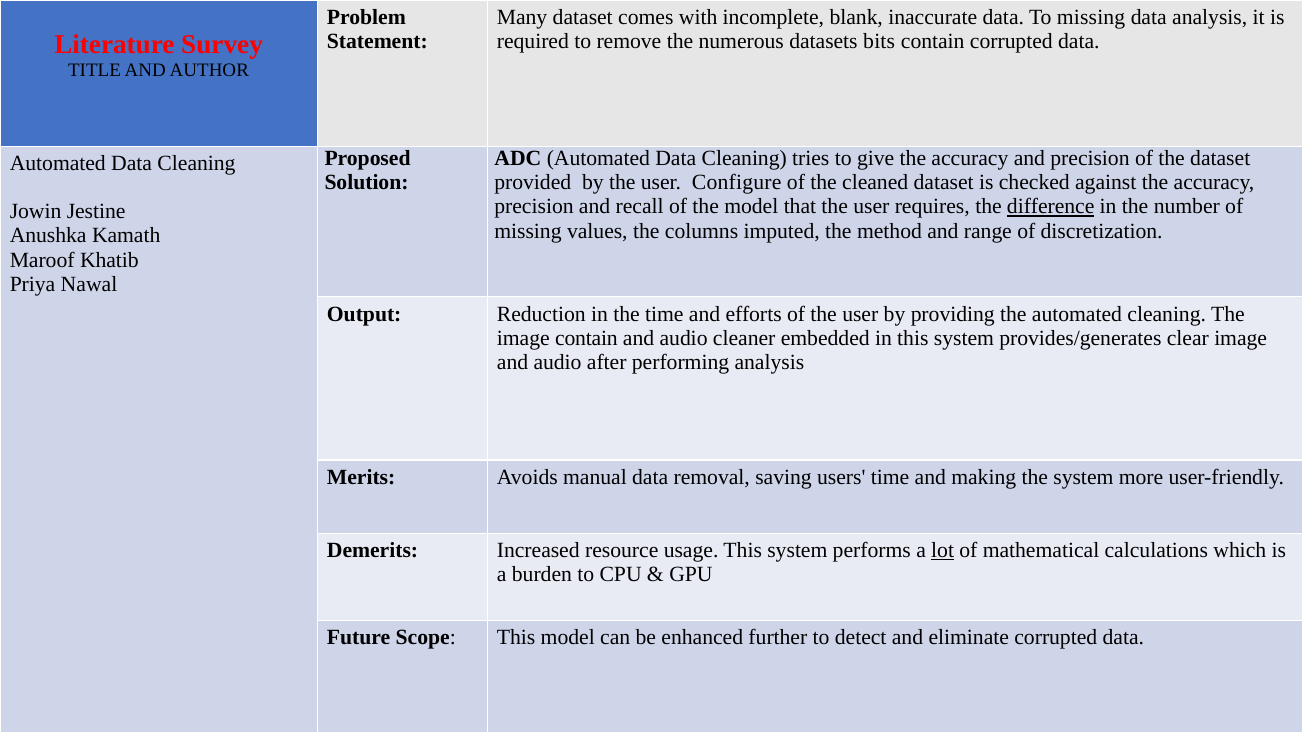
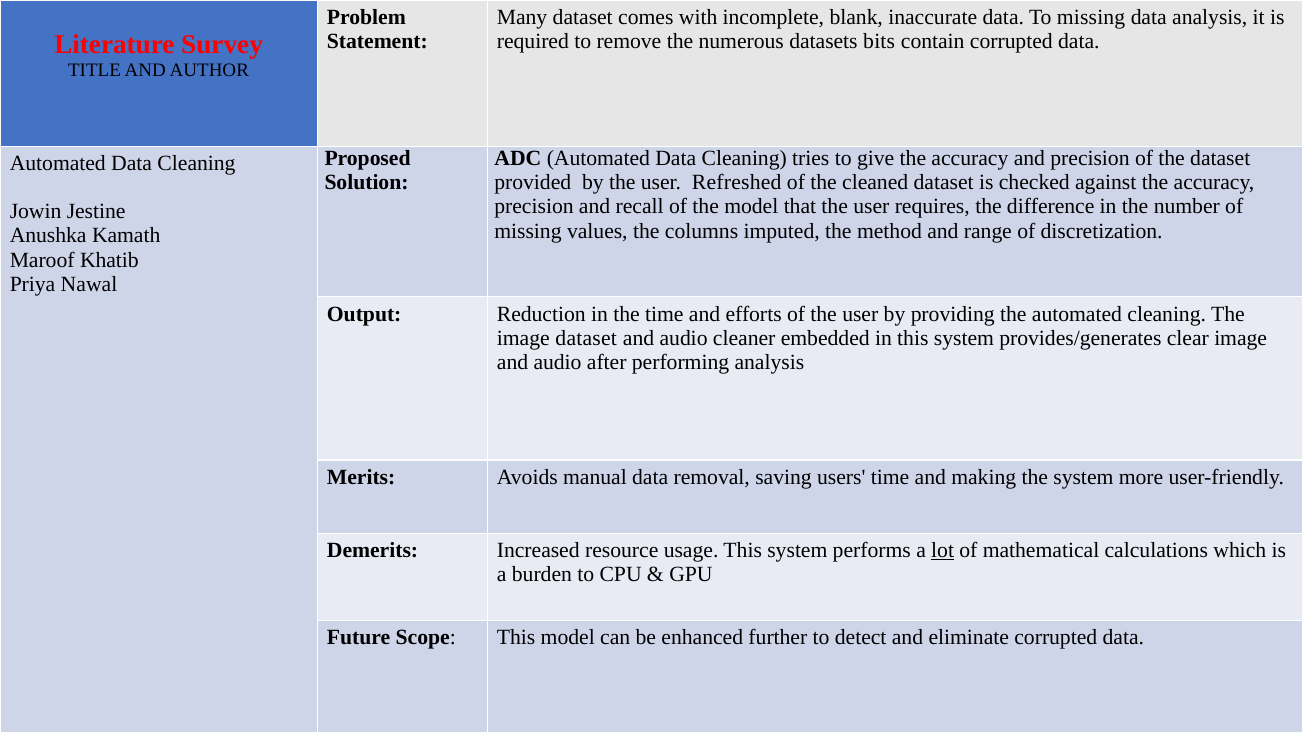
Configure: Configure -> Refreshed (737, 183)
difference underline: present -> none (1051, 207)
image contain: contain -> dataset (586, 338)
